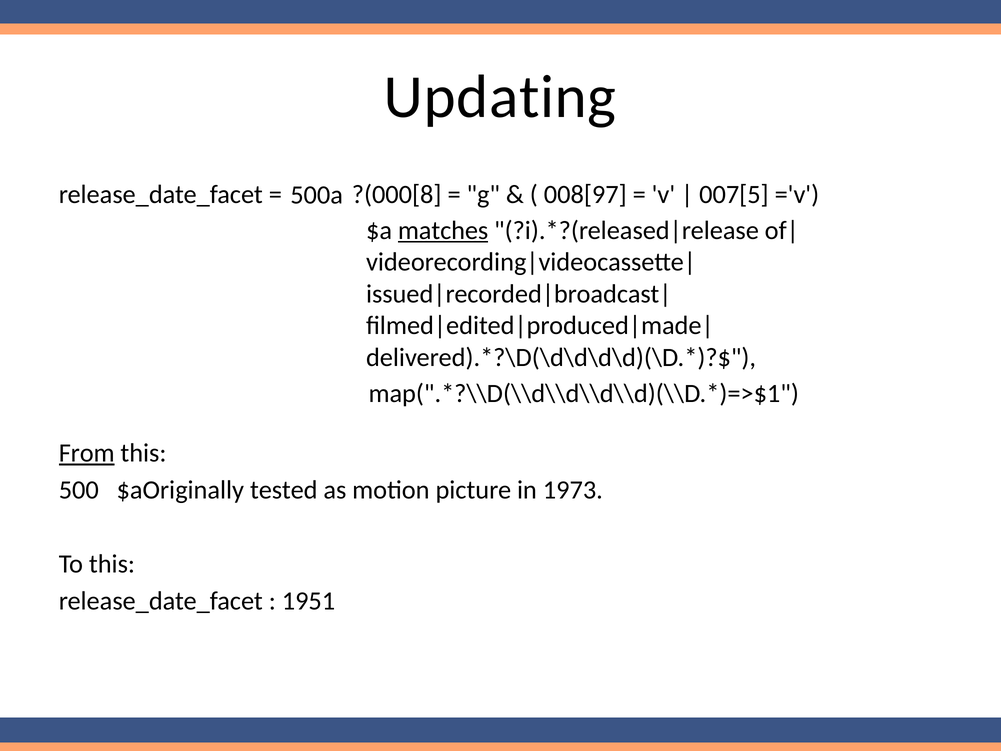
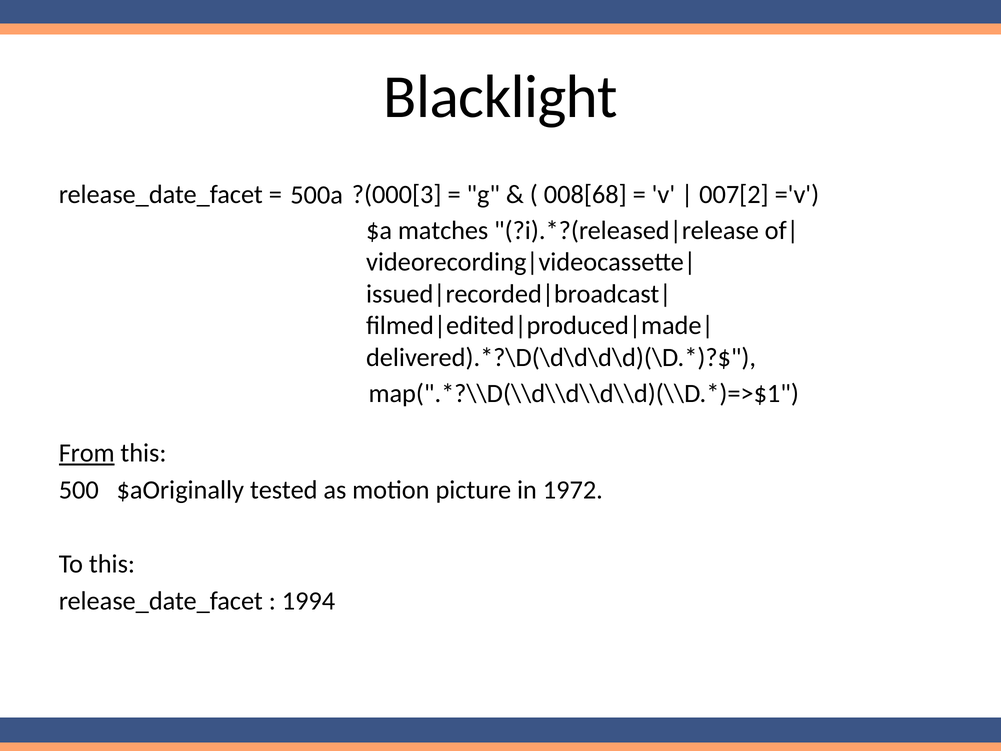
Updating: Updating -> Blacklight (501, 97)
?(000[8: ?(000[8 -> ?(000[3 (397, 195)
008[97: 008[97 -> 008[68 (585, 195)
007[5: 007[5 -> 007[2 (734, 195)
matches underline: present -> none (443, 230)
1973: 1973 -> 1972 (573, 490)
1951: 1951 -> 1994 (308, 601)
